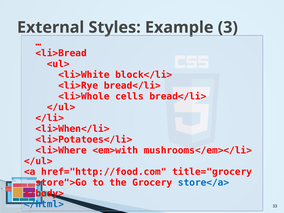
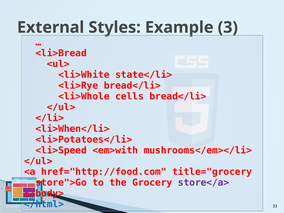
block</li>: block</li> -> state</li> (144, 75)
<li>Where: <li>Where -> <li>Speed (61, 150)
store</a> colour: blue -> purple (204, 183)
